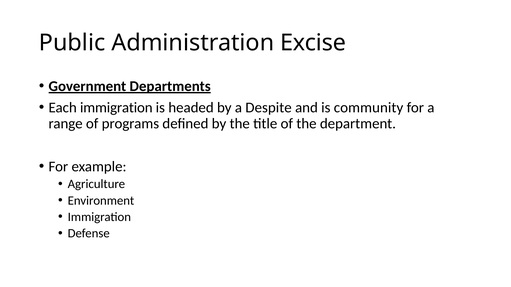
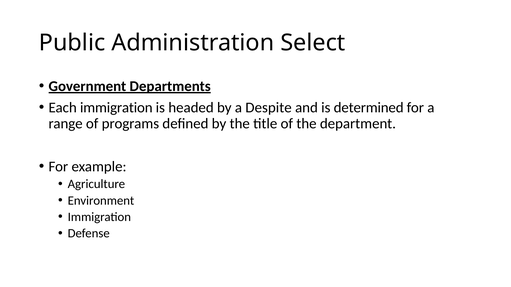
Excise: Excise -> Select (313, 43)
community: community -> determined (369, 108)
